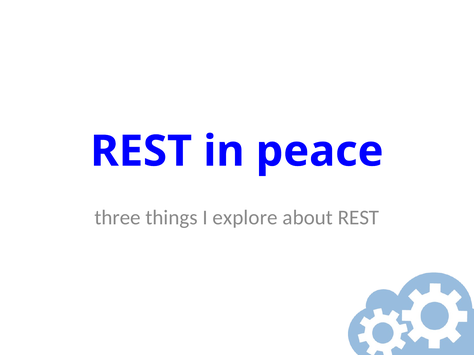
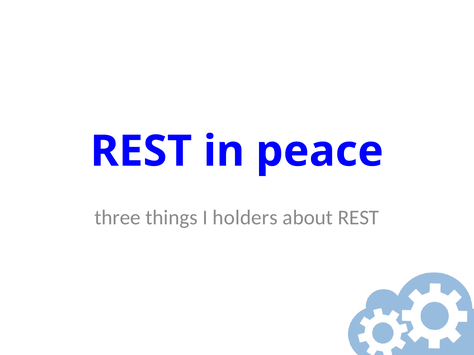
explore: explore -> holders (245, 218)
